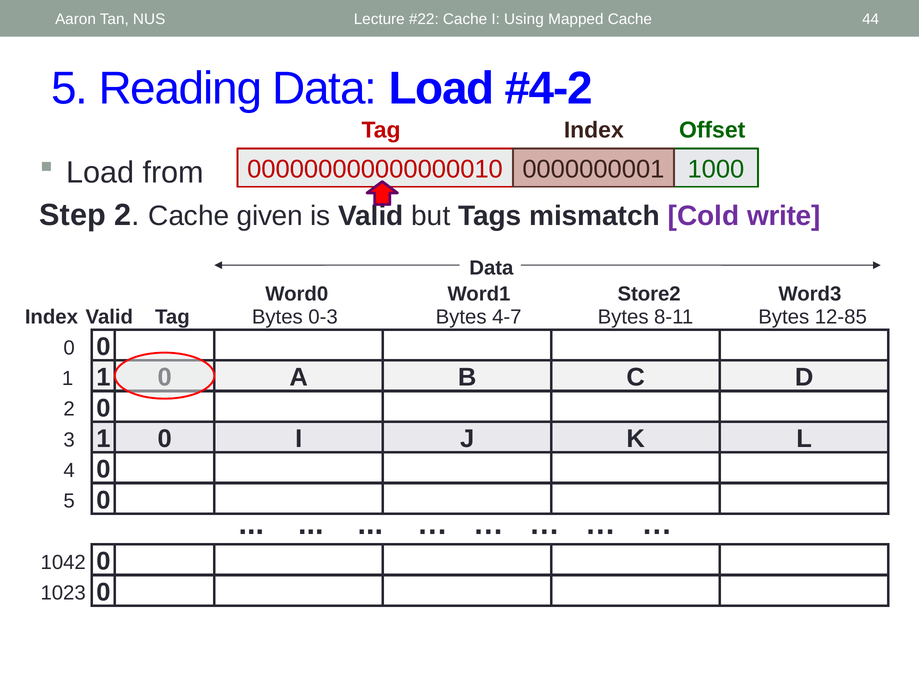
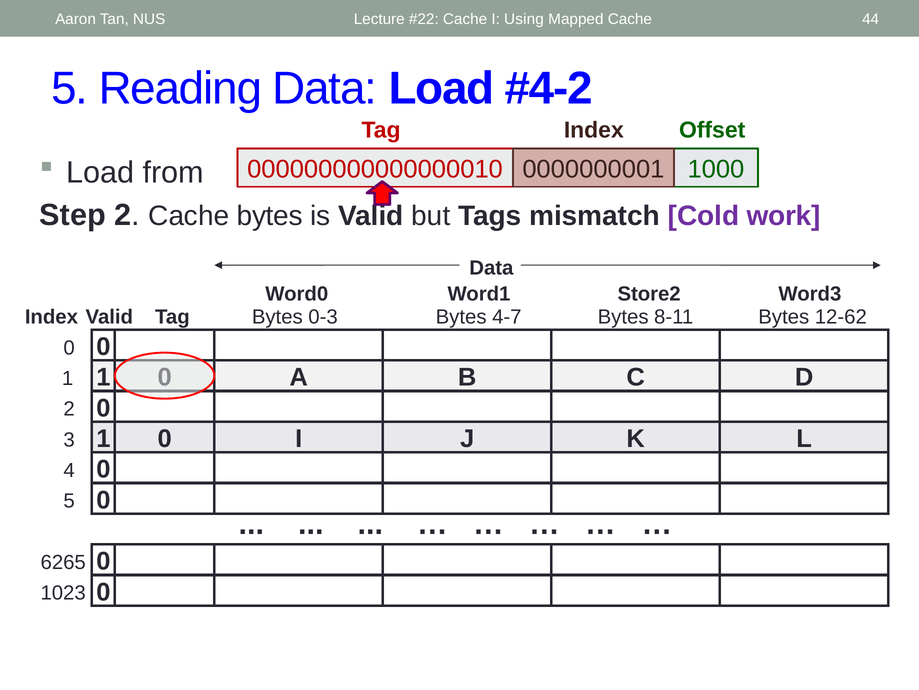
Cache given: given -> bytes (270, 216)
write: write -> work (784, 216)
12-85: 12-85 -> 12-62 (841, 317)
1042: 1042 -> 6265 (63, 562)
